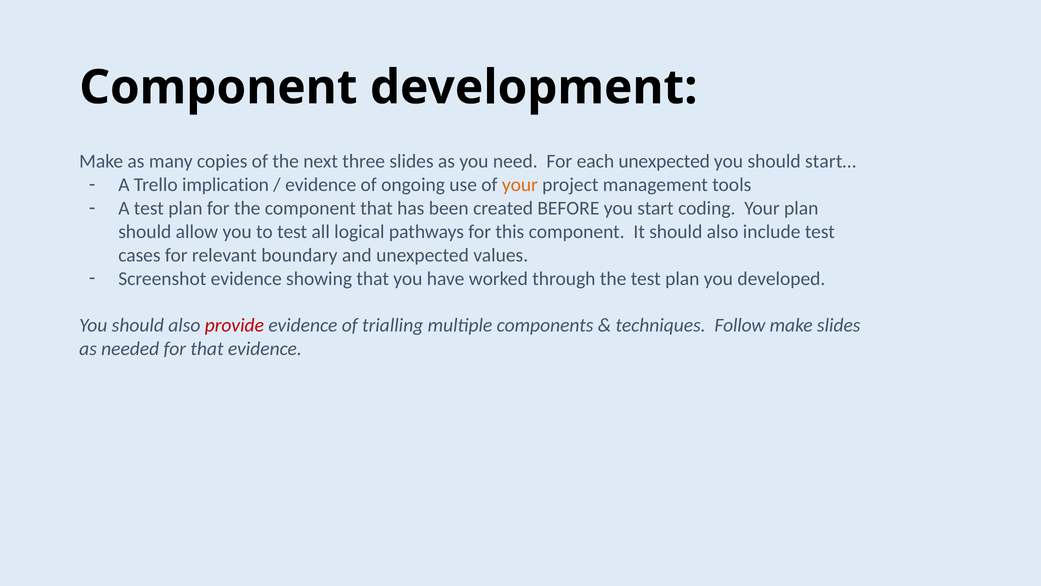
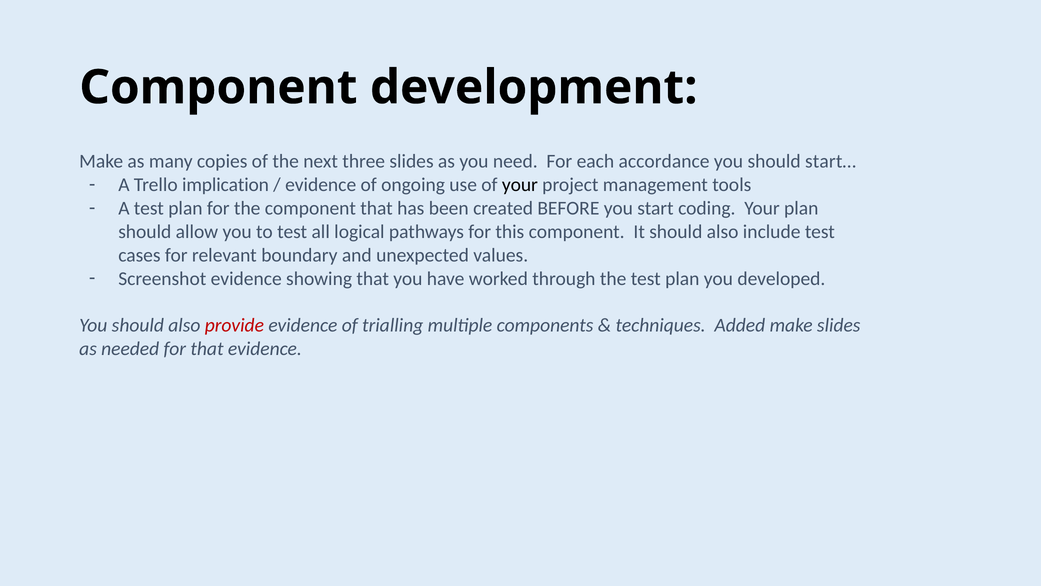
each unexpected: unexpected -> accordance (664, 161)
your colour: orange -> black (520, 185)
Follow: Follow -> Added (740, 325)
